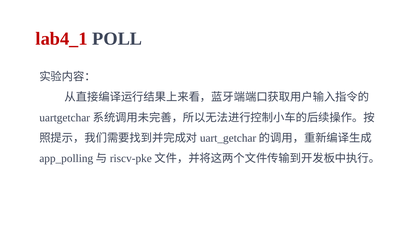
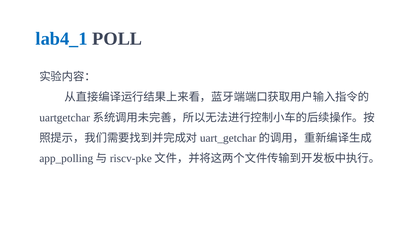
lab4_1 colour: red -> blue (62, 39)
